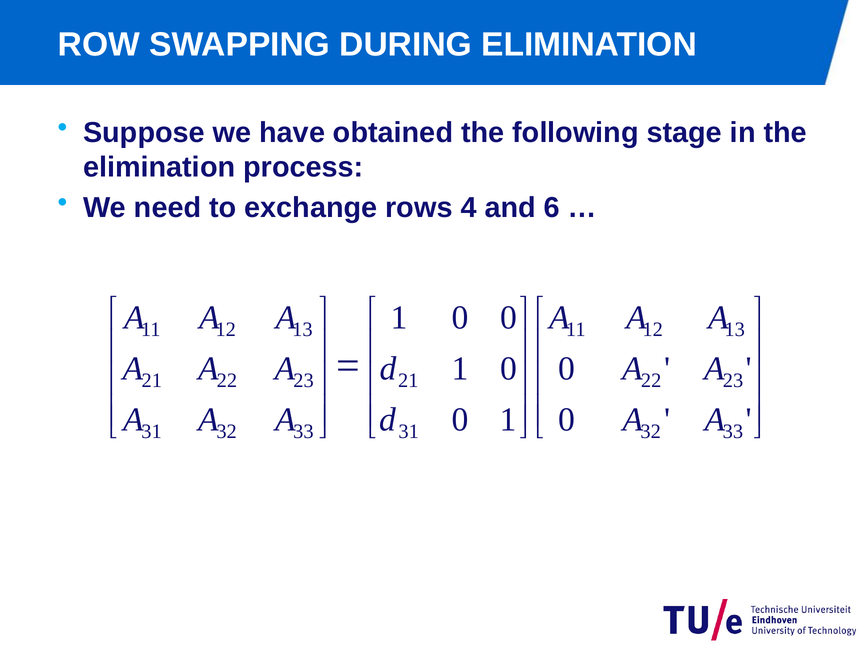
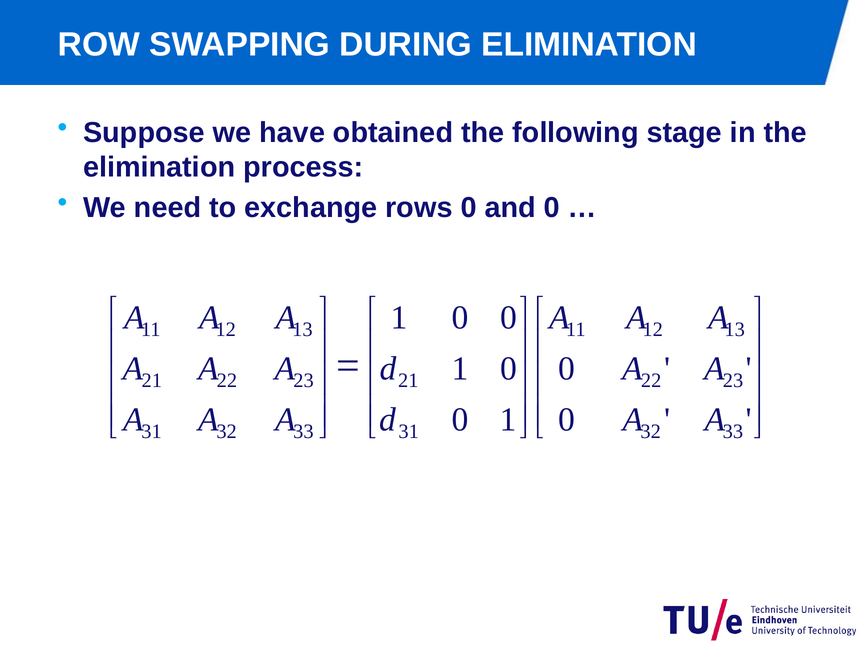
rows 4: 4 -> 0 (469, 208)
and 6: 6 -> 0 (552, 208)
